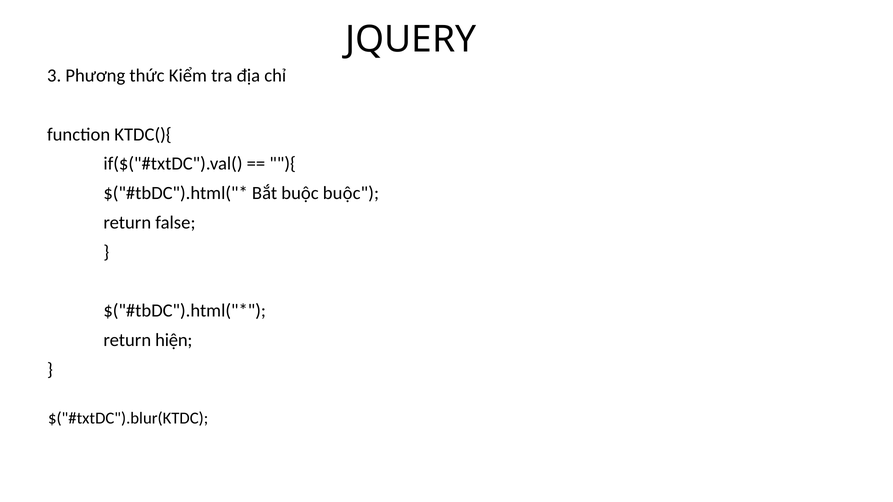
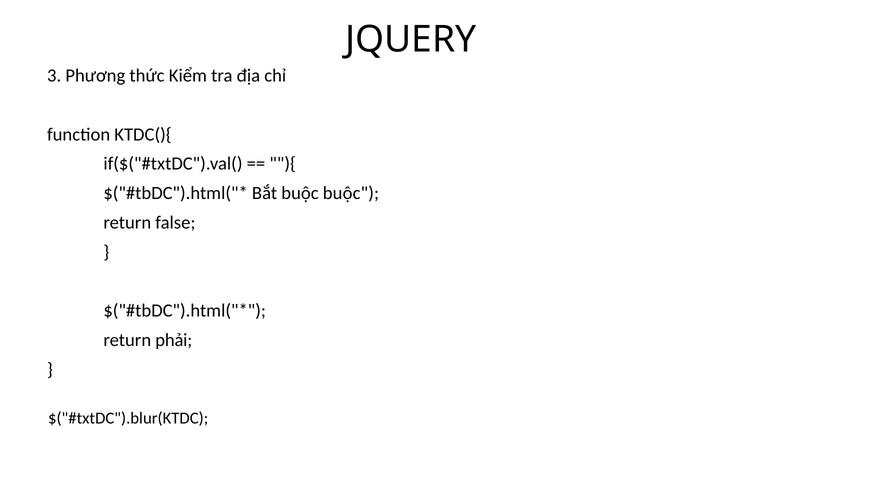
hiện: hiện -> phải (174, 340)
